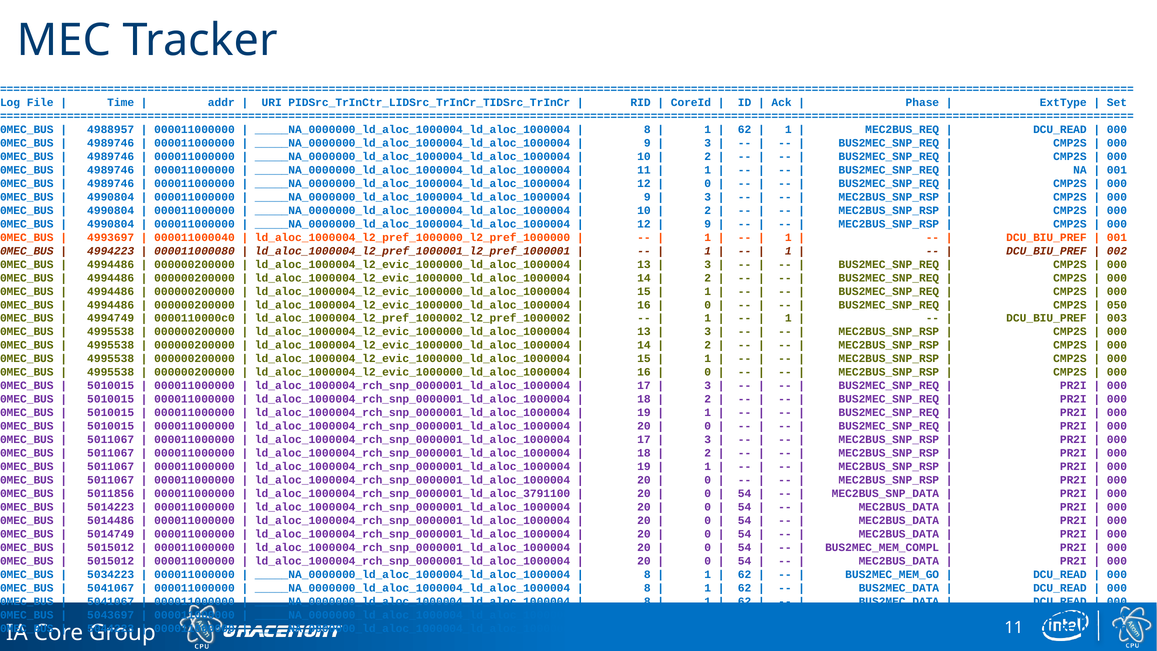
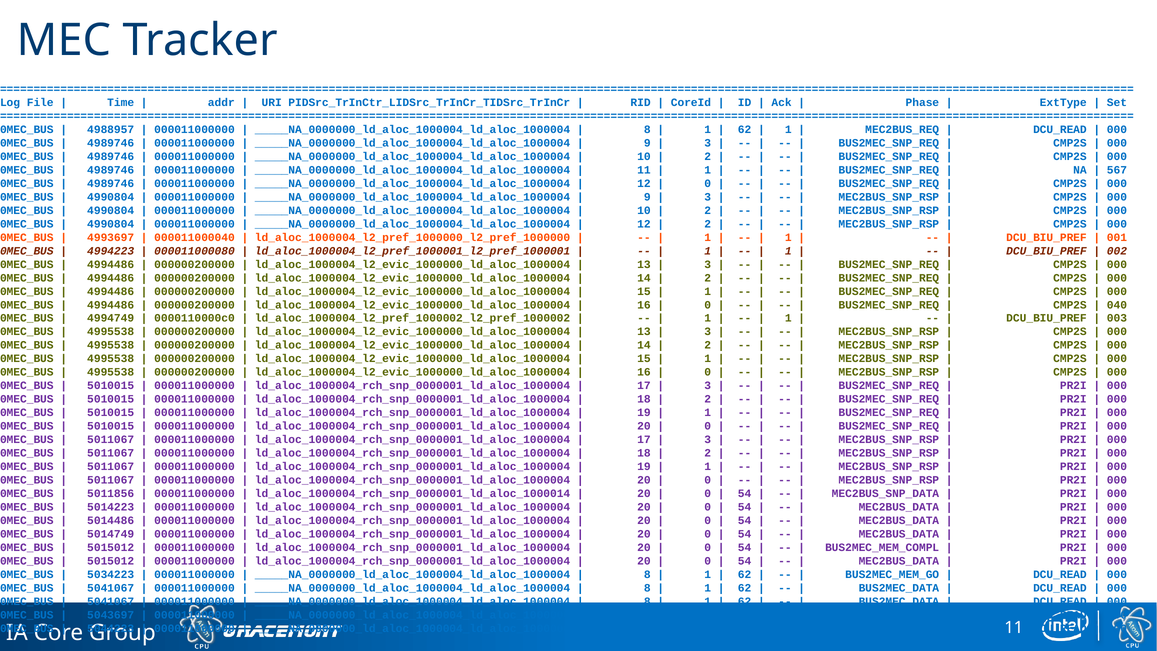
001: 001 -> 567 (1117, 170)
9: 9 -> 2 (708, 224)
050: 050 -> 040 (1117, 305)
ld_aloc_1000004_rch_snp_0000001_ld_aloc_3791100: ld_aloc_1000004_rch_snp_0000001_ld_aloc_3791100 -> ld_aloc_1000004_rch_snp_0000001_ld_aloc_1000014 (413, 493)
